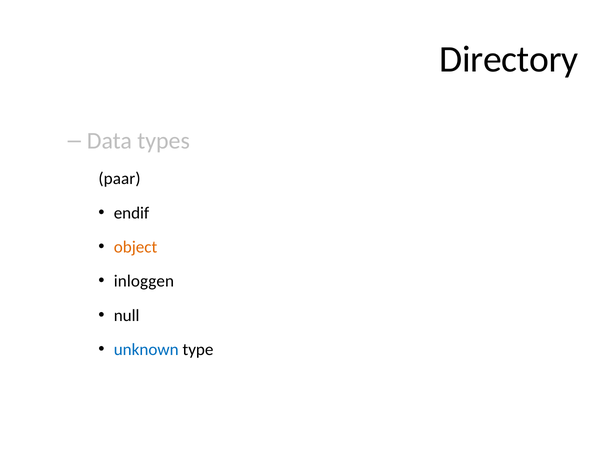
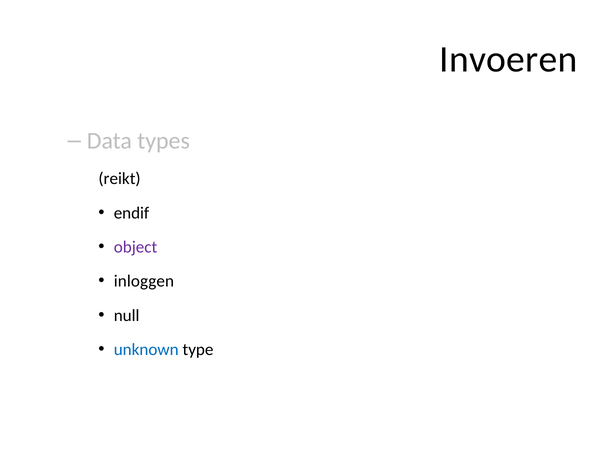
Directory: Directory -> Invoeren (508, 60)
paar: paar -> reikt (120, 179)
object colour: orange -> purple (136, 247)
